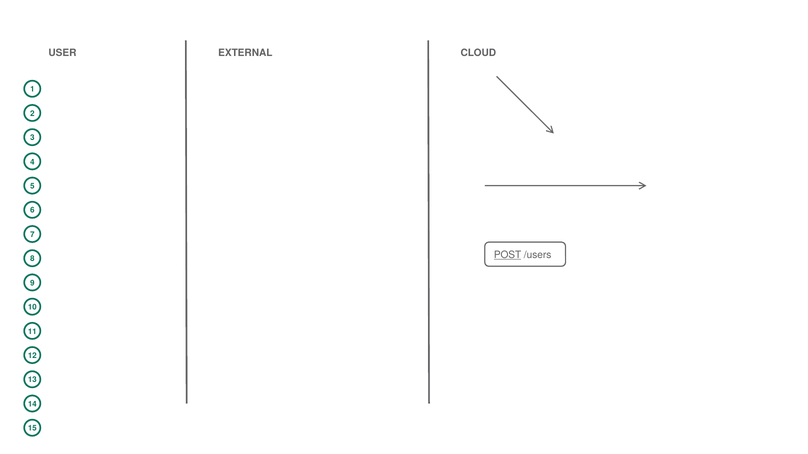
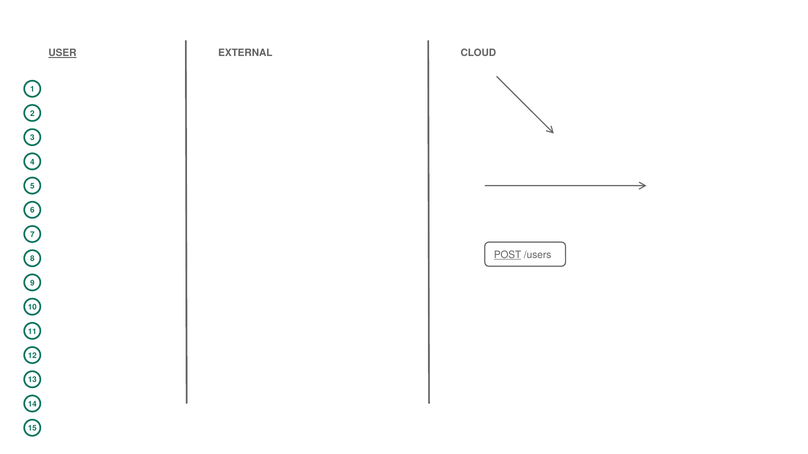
USER underline: none -> present (62, 53)
